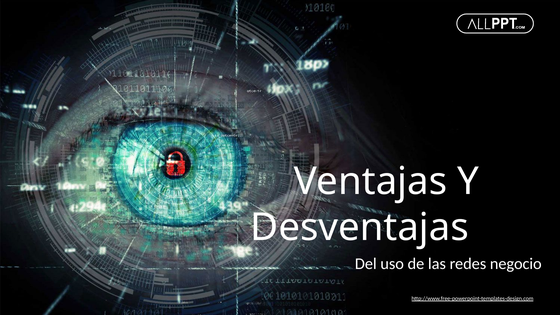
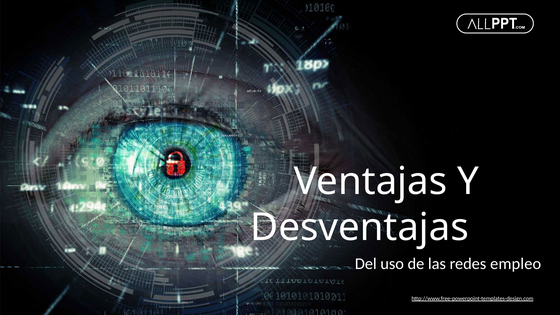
negocio: negocio -> empleo (516, 264)
